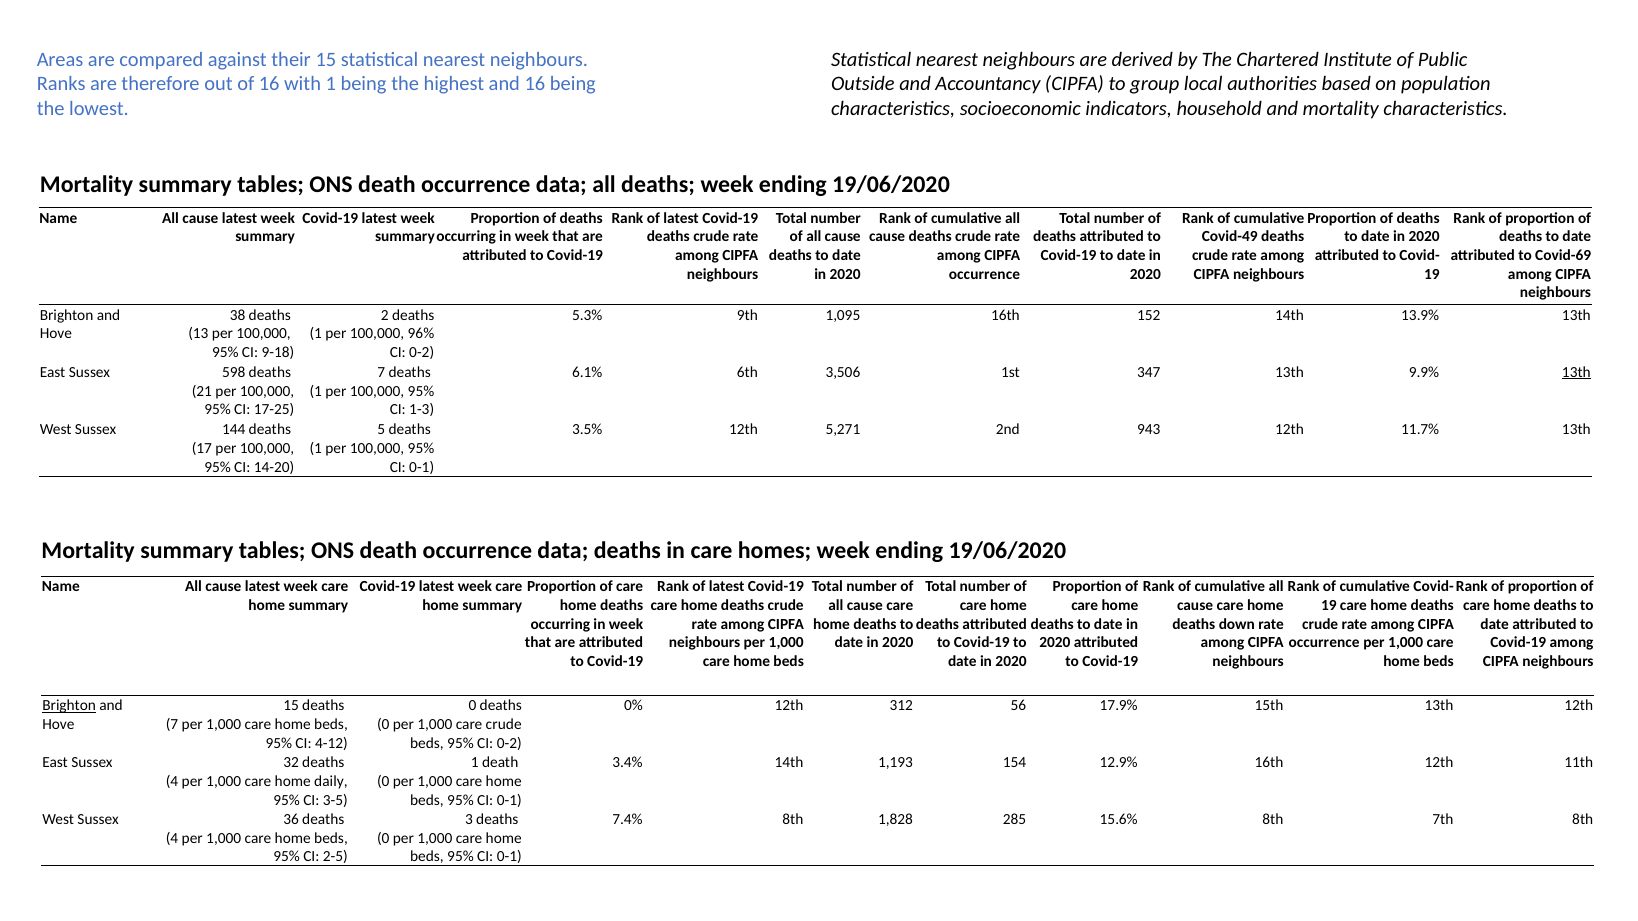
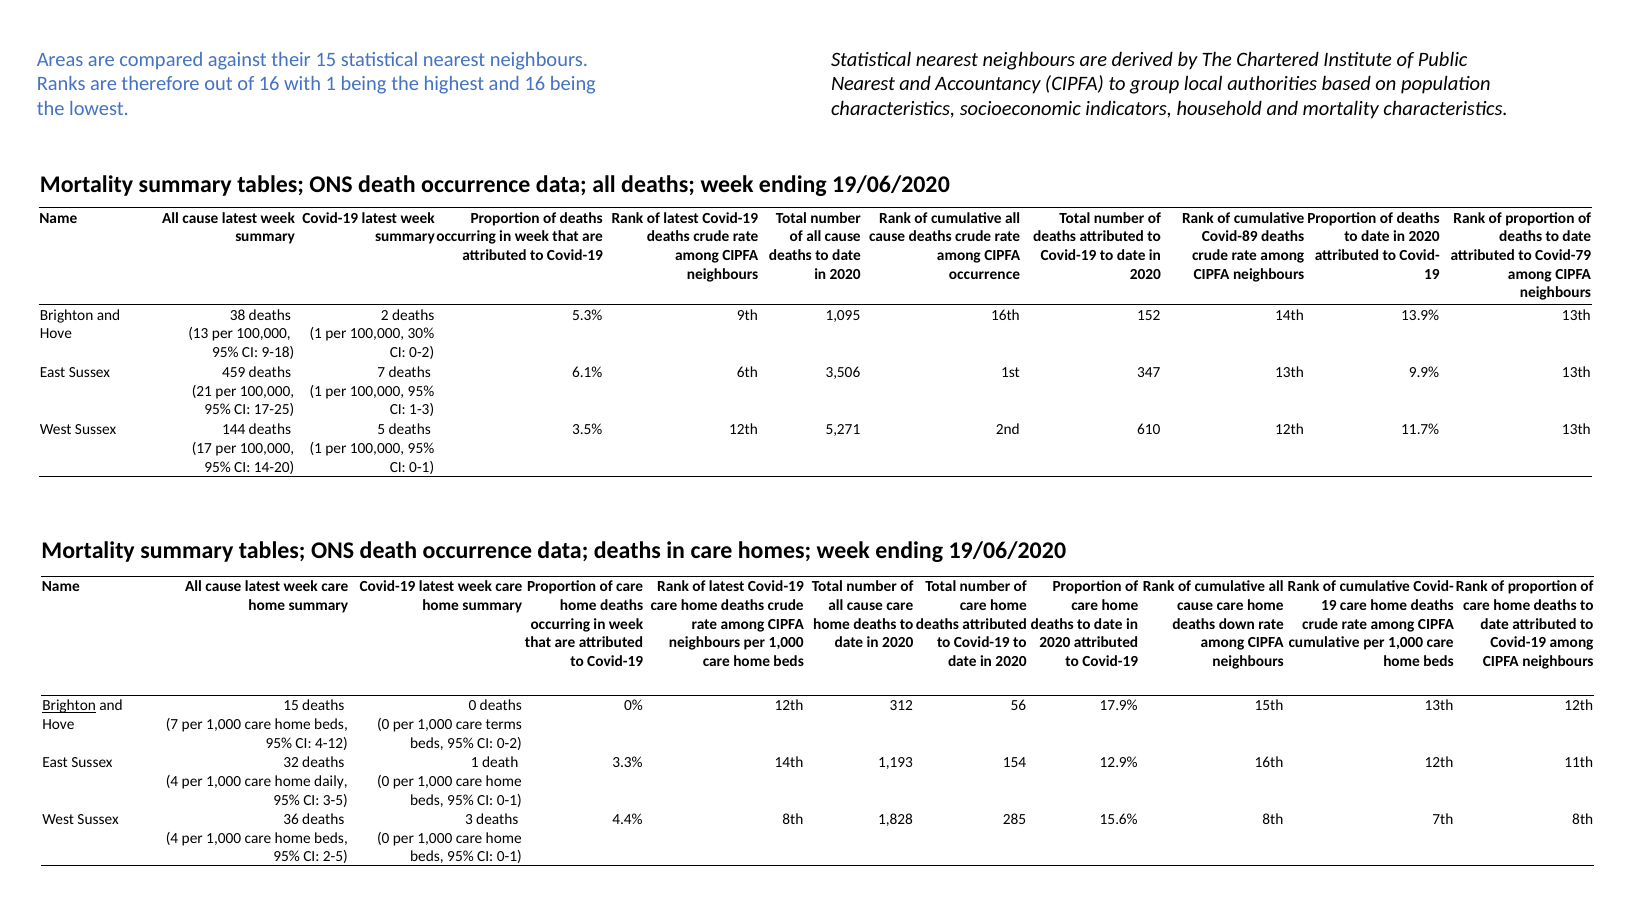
Outside: Outside -> Nearest (863, 84)
Covid-49: Covid-49 -> Covid-89 (1230, 237)
Covid-69: Covid-69 -> Covid-79 (1563, 255)
96%: 96% -> 30% (421, 334)
598: 598 -> 459 (234, 372)
13th underline: present -> none (1576, 372)
943: 943 -> 610 (1149, 430)
occurrence: occurrence -> cumulative (1324, 643)
care crude: crude -> terms (504, 725)
3.4%: 3.4% -> 3.3% (627, 763)
7.4%: 7.4% -> 4.4% (627, 820)
